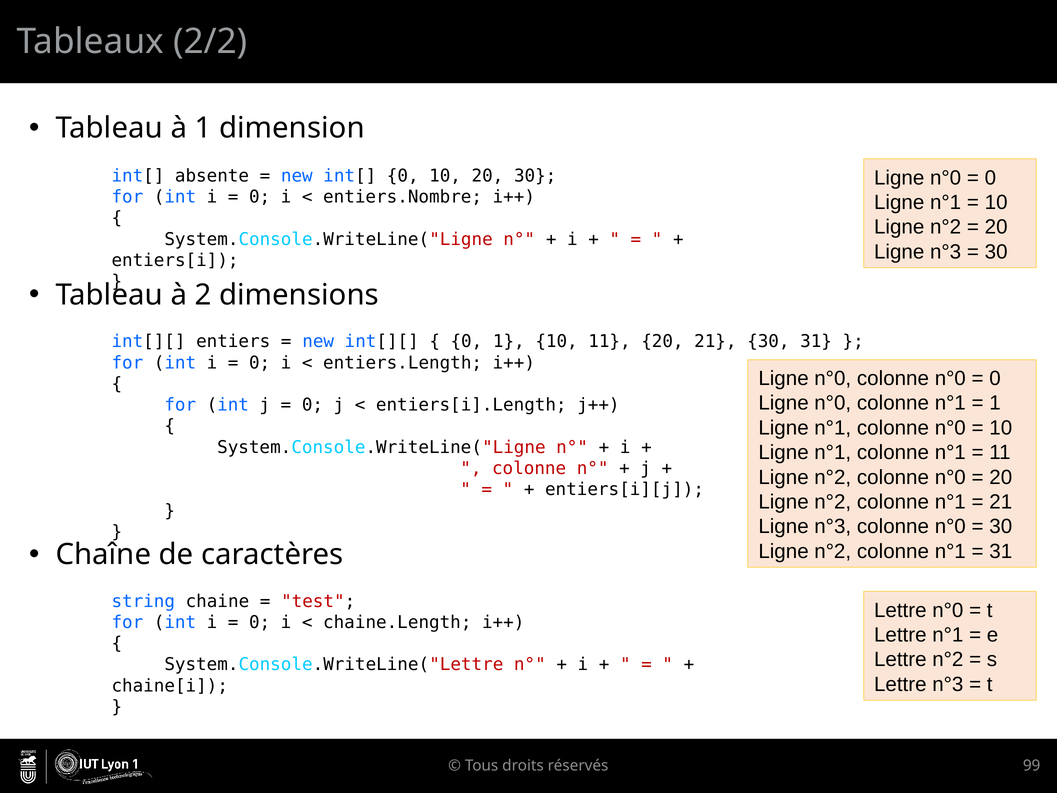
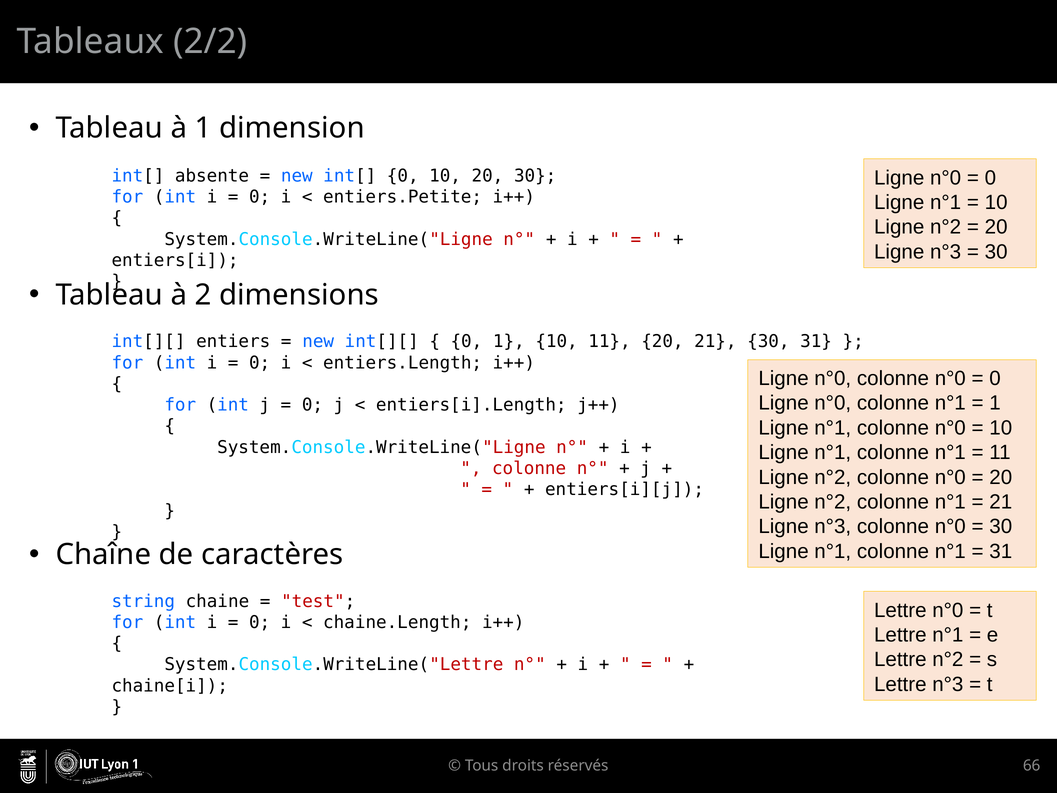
entiers.Nombre: entiers.Nombre -> entiers.Petite (403, 197)
n°2: n°2 -> n°1 (833, 551)
99: 99 -> 66 (1032, 766)
